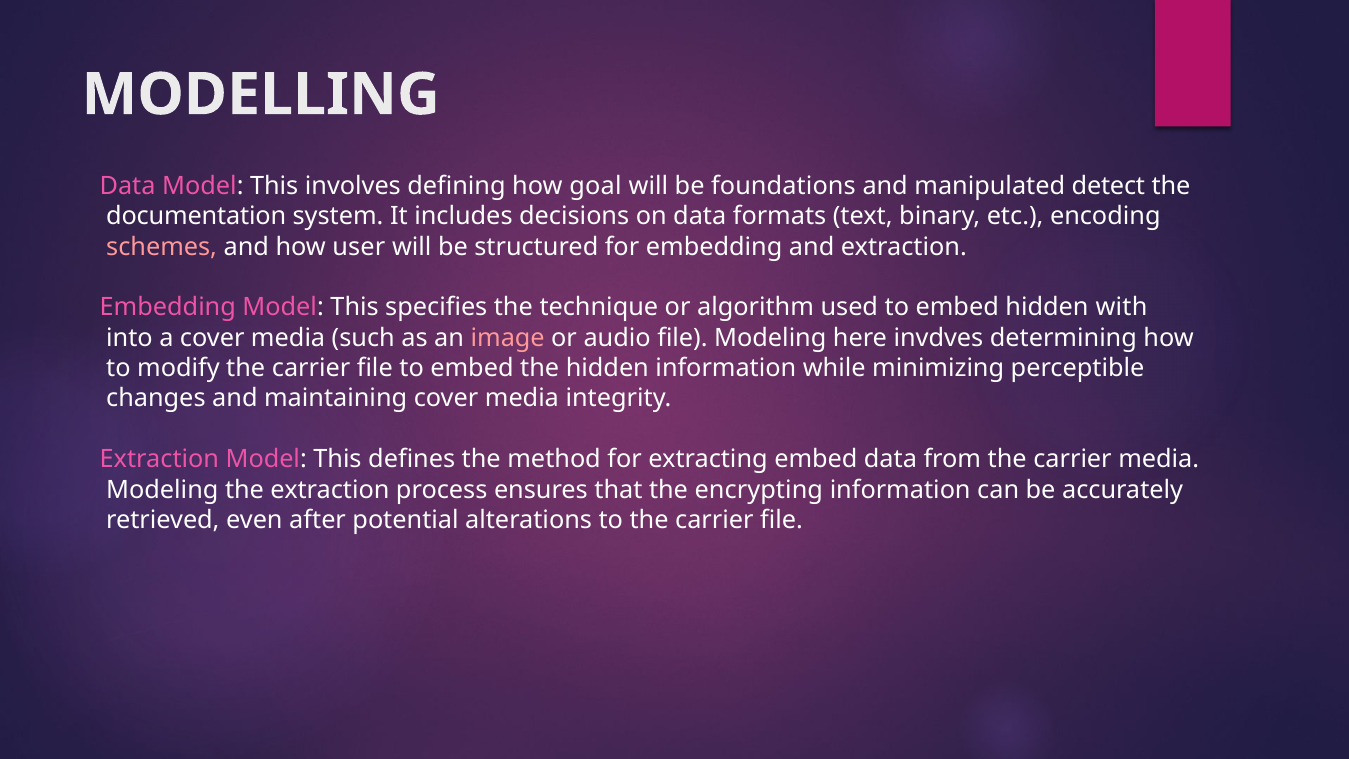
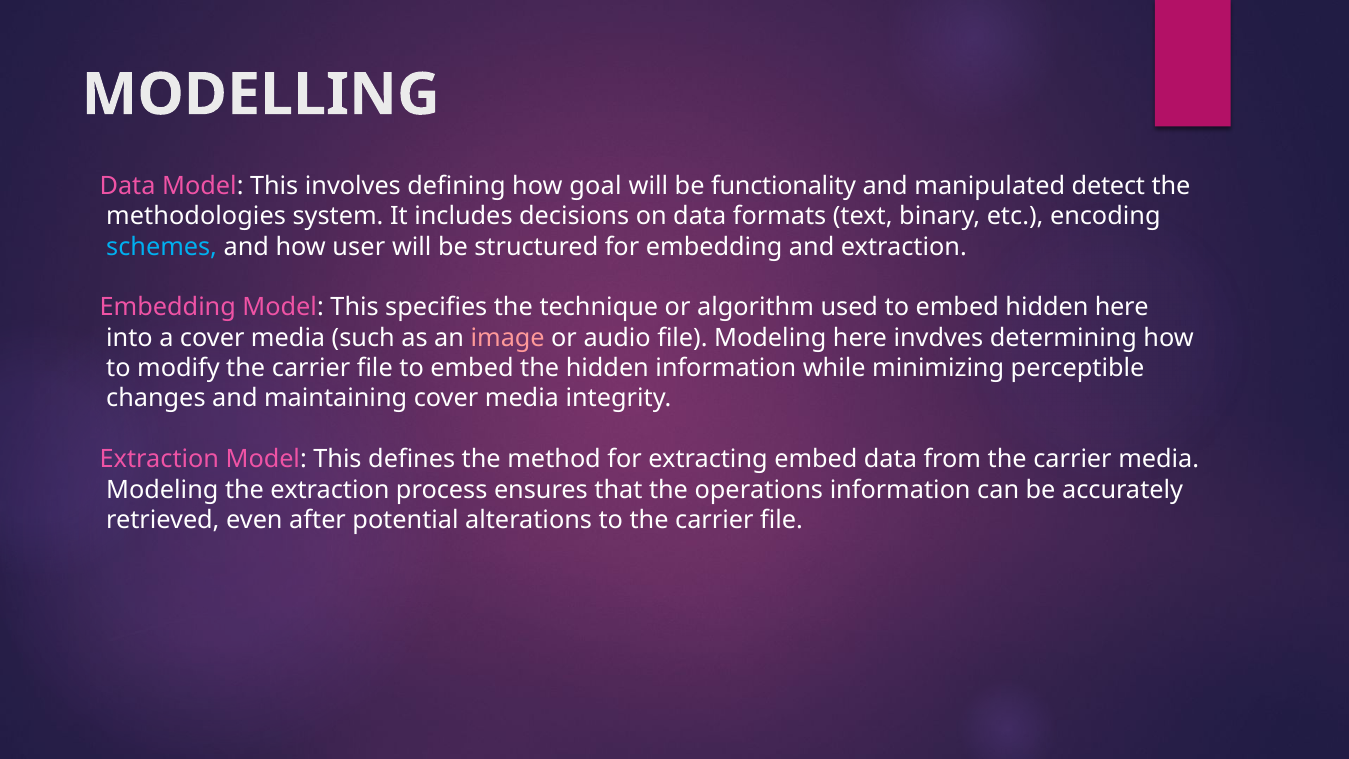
foundations: foundations -> functionality (784, 186)
documentation: documentation -> methodologies (196, 216)
schemes colour: pink -> light blue (162, 247)
hidden with: with -> here (1122, 307)
encrypting: encrypting -> operations (759, 490)
